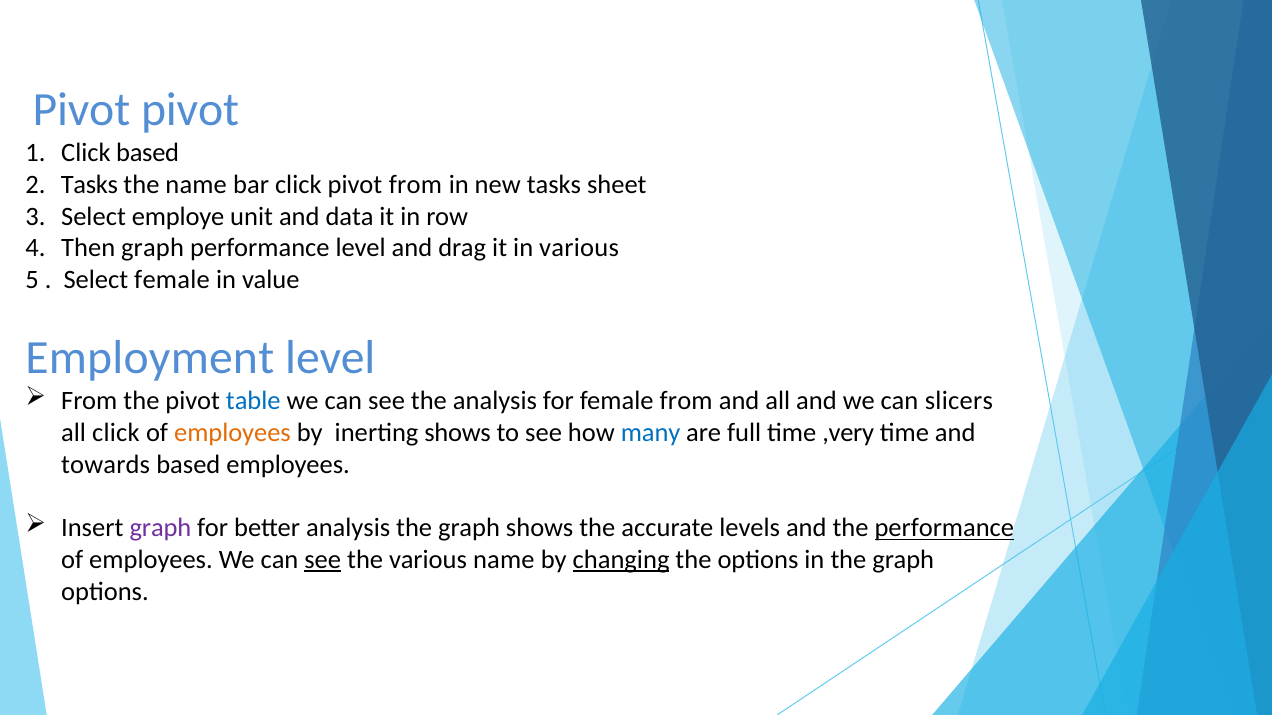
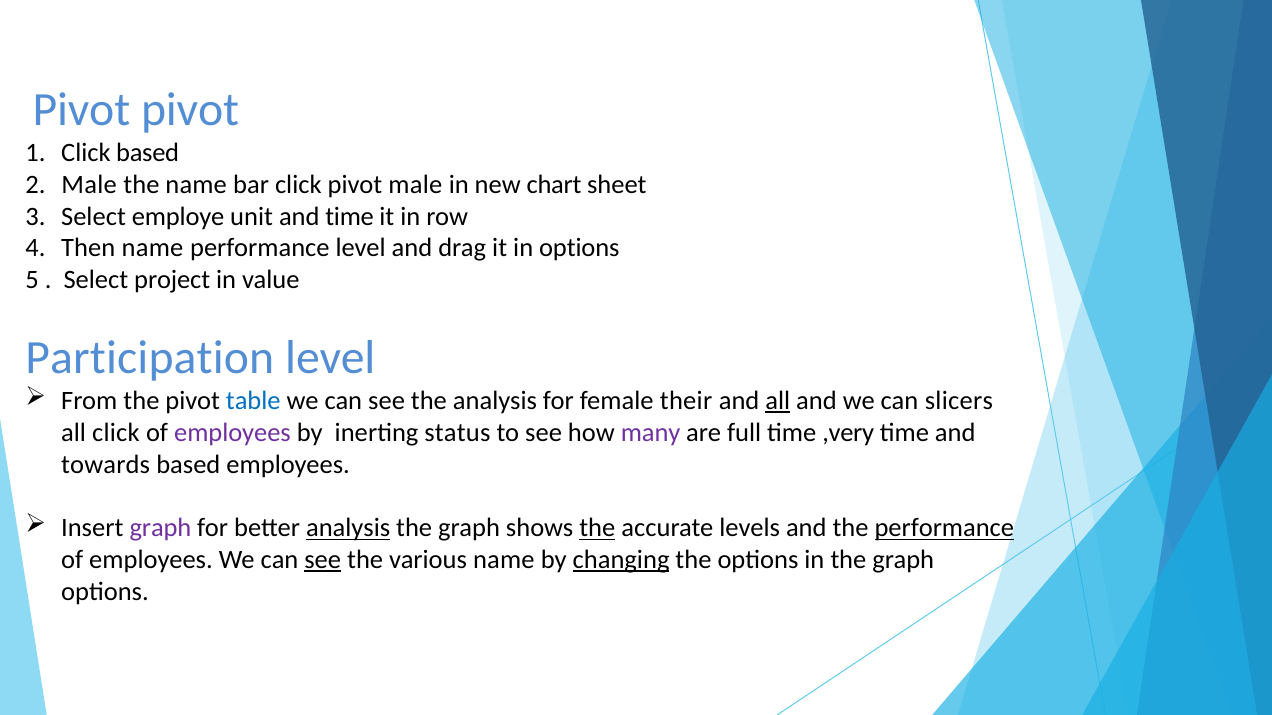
Tasks: Tasks -> Male (89, 185)
pivot from: from -> male (415, 185)
new tasks: tasks -> chart (554, 185)
and data: data -> time (350, 217)
Then graph: graph -> name (153, 248)
in various: various -> options (579, 248)
Select female: female -> project (172, 280)
Employment: Employment -> Participation (150, 358)
female from: from -> their (686, 401)
all underline: none -> present (778, 401)
employees colour: orange -> purple (232, 433)
inerting shows: shows -> status (457, 433)
many colour: blue -> purple (651, 433)
analysis underline: none -> present (348, 528)
the underline: none -> present (597, 528)
